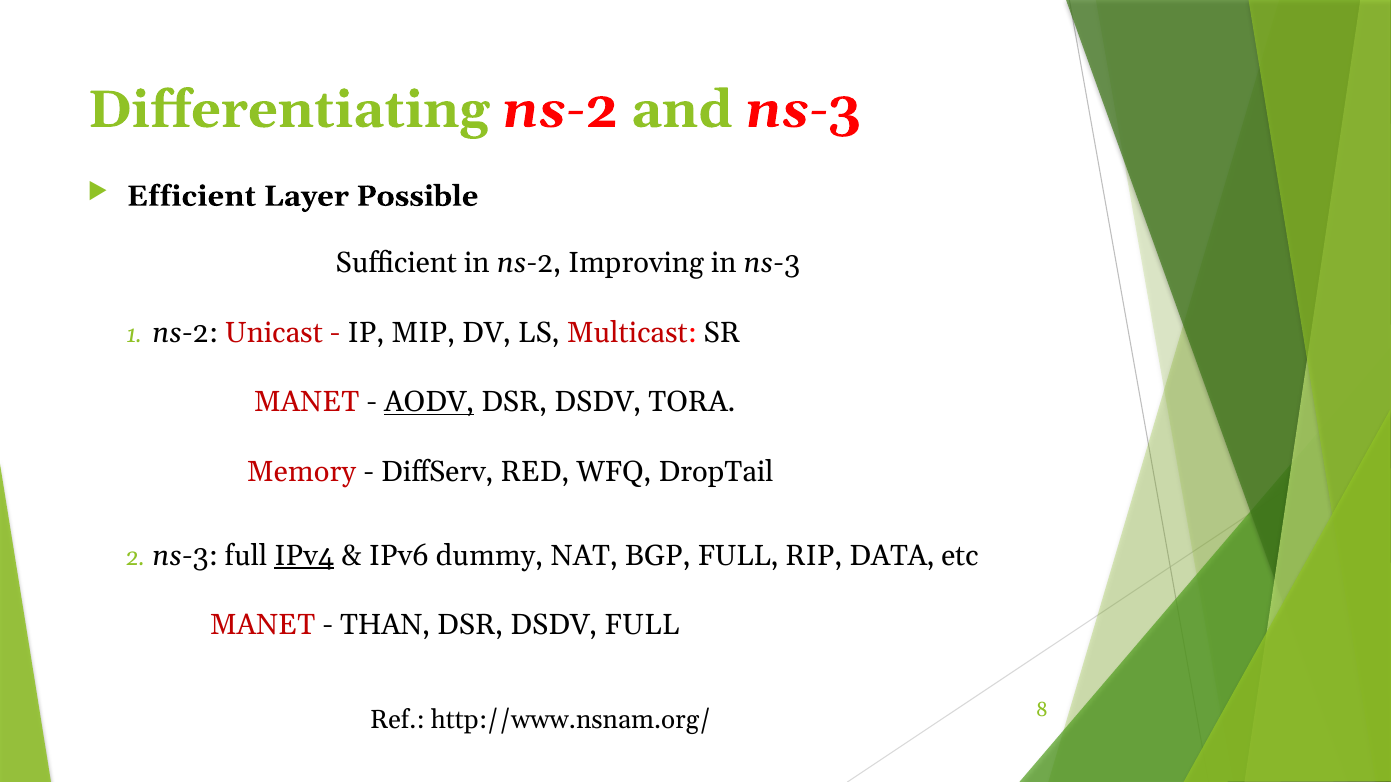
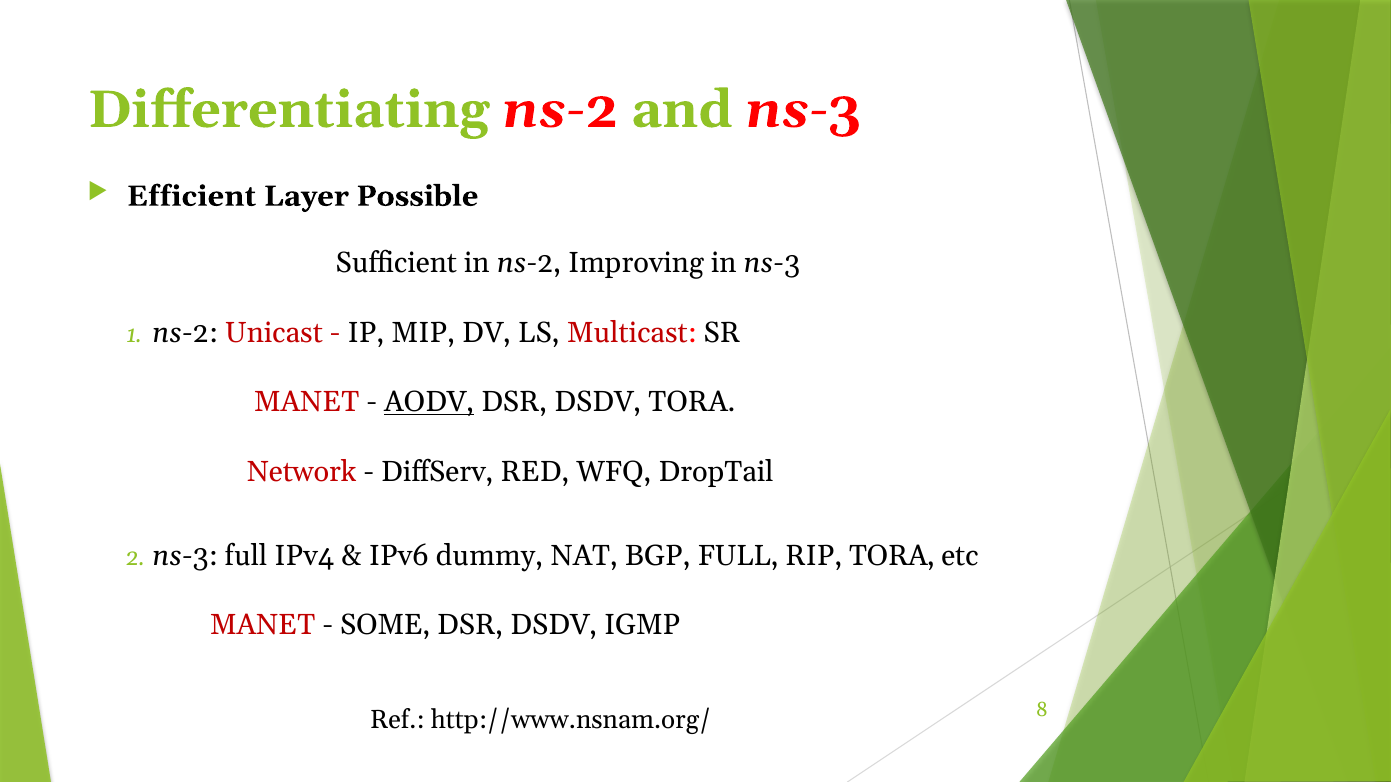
Memory: Memory -> Network (302, 472)
IPv4 underline: present -> none (304, 556)
RIP DATA: DATA -> TORA (892, 556)
THAN: THAN -> SOME (385, 626)
DSDV FULL: FULL -> IGMP (642, 626)
